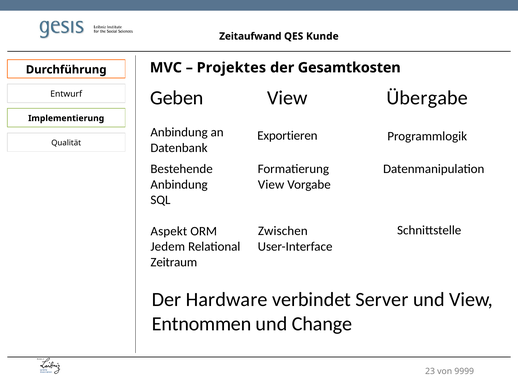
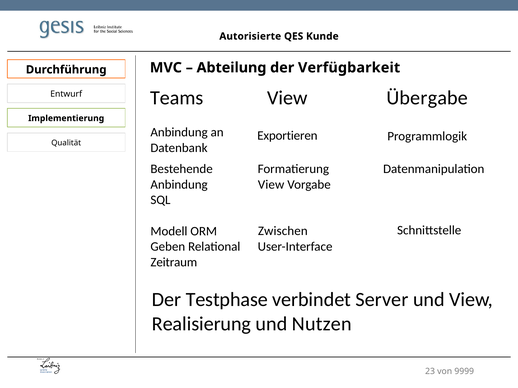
Zeitaufwand: Zeitaufwand -> Autorisierte (250, 36)
Projektes: Projektes -> Abteilung (231, 68)
Gesamtkosten: Gesamtkosten -> Verfügbarkeit (349, 68)
Geben: Geben -> Teams (177, 98)
Aspekt: Aspekt -> Modell (169, 231)
Jedem: Jedem -> Geben (168, 247)
Hardware: Hardware -> Testphase (227, 300)
Entnommen: Entnommen -> Realisierung (201, 324)
Change: Change -> Nutzen (322, 324)
